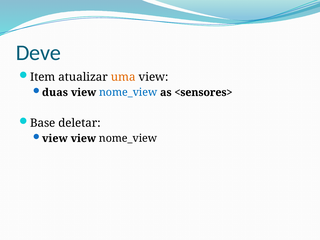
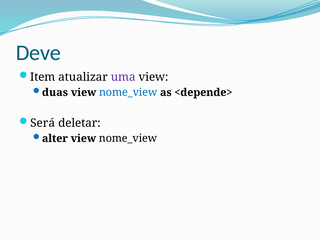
uma colour: orange -> purple (123, 77)
<sensores>: <sensores> -> <depende> (203, 92)
Base: Base -> Será (43, 123)
view: view -> alter (55, 138)
